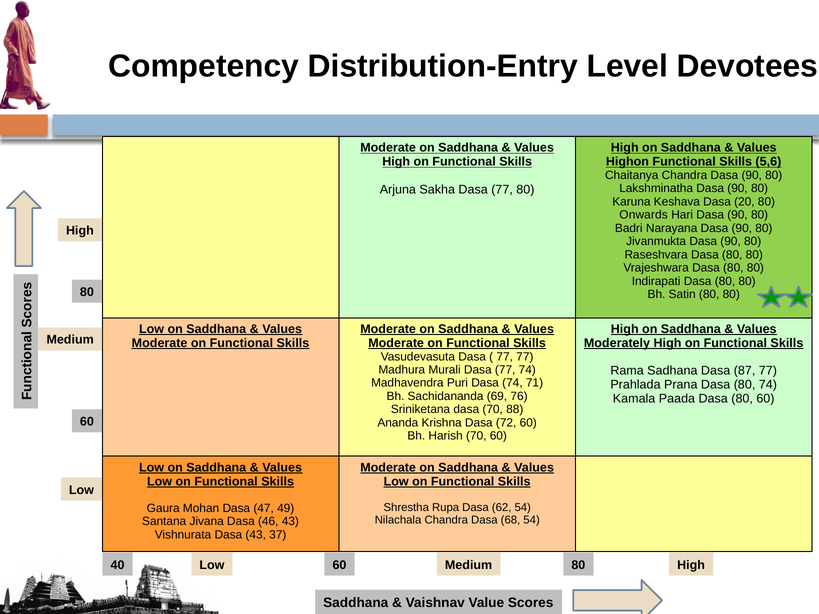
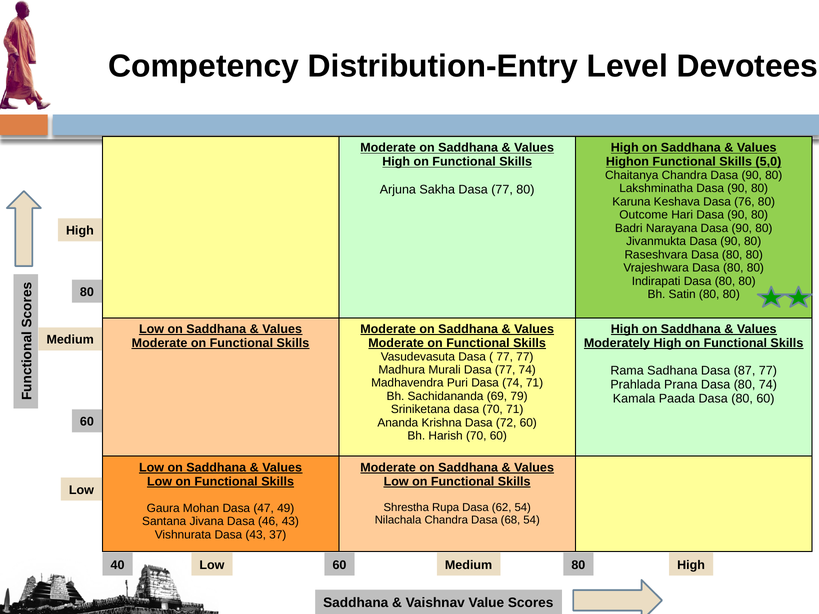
5,6: 5,6 -> 5,0 (768, 162)
20: 20 -> 76 (744, 202)
Onwards: Onwards -> Outcome (644, 215)
76: 76 -> 79 (519, 396)
70 88: 88 -> 71 (515, 410)
